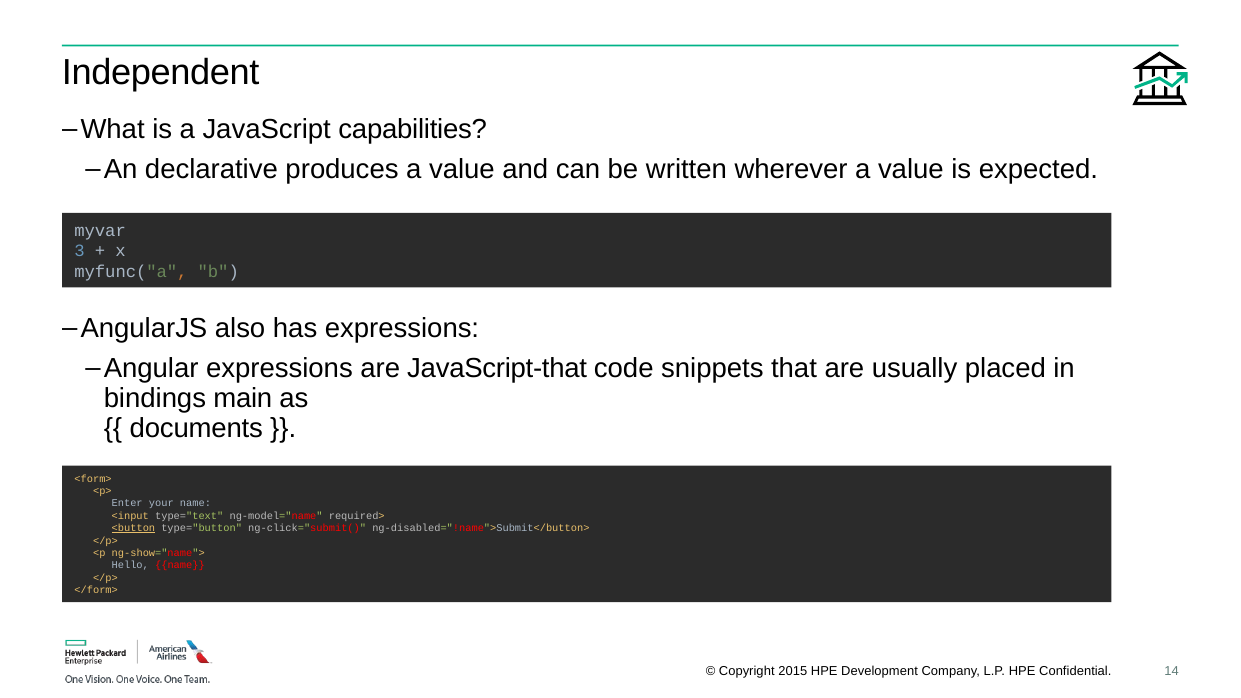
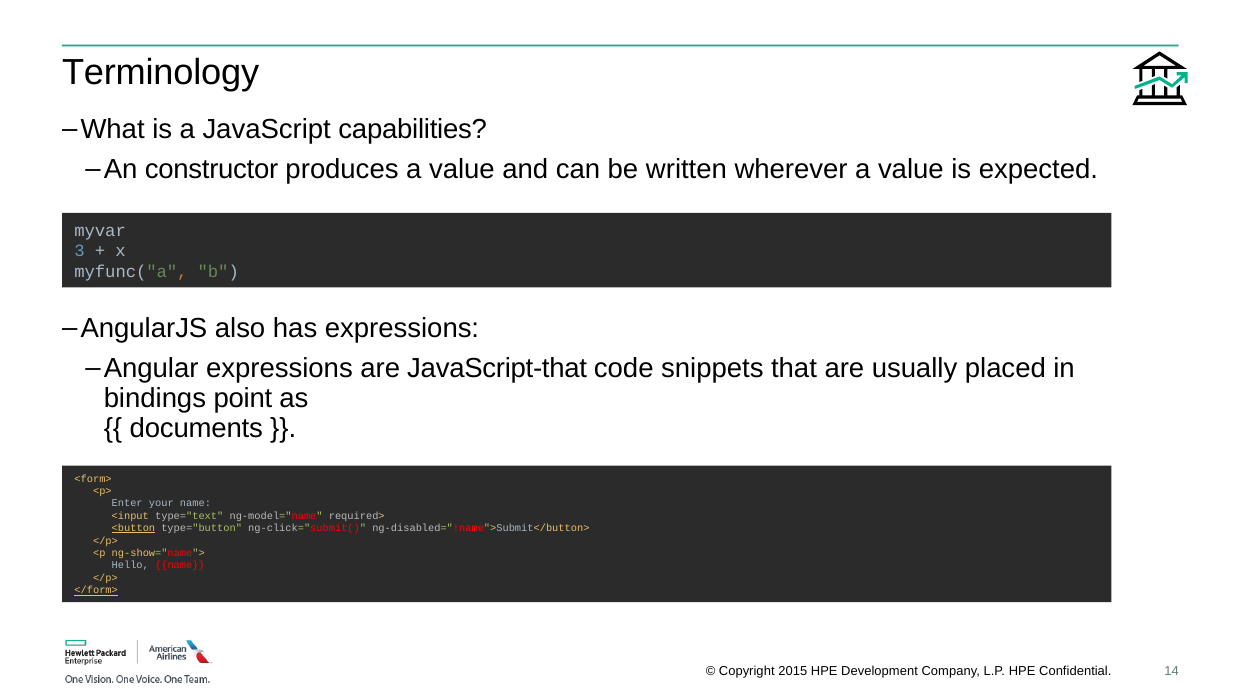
Independent: Independent -> Terminology (161, 72)
declarative: declarative -> constructor (212, 170)
main: main -> point (243, 398)
</form> underline: none -> present (96, 590)
